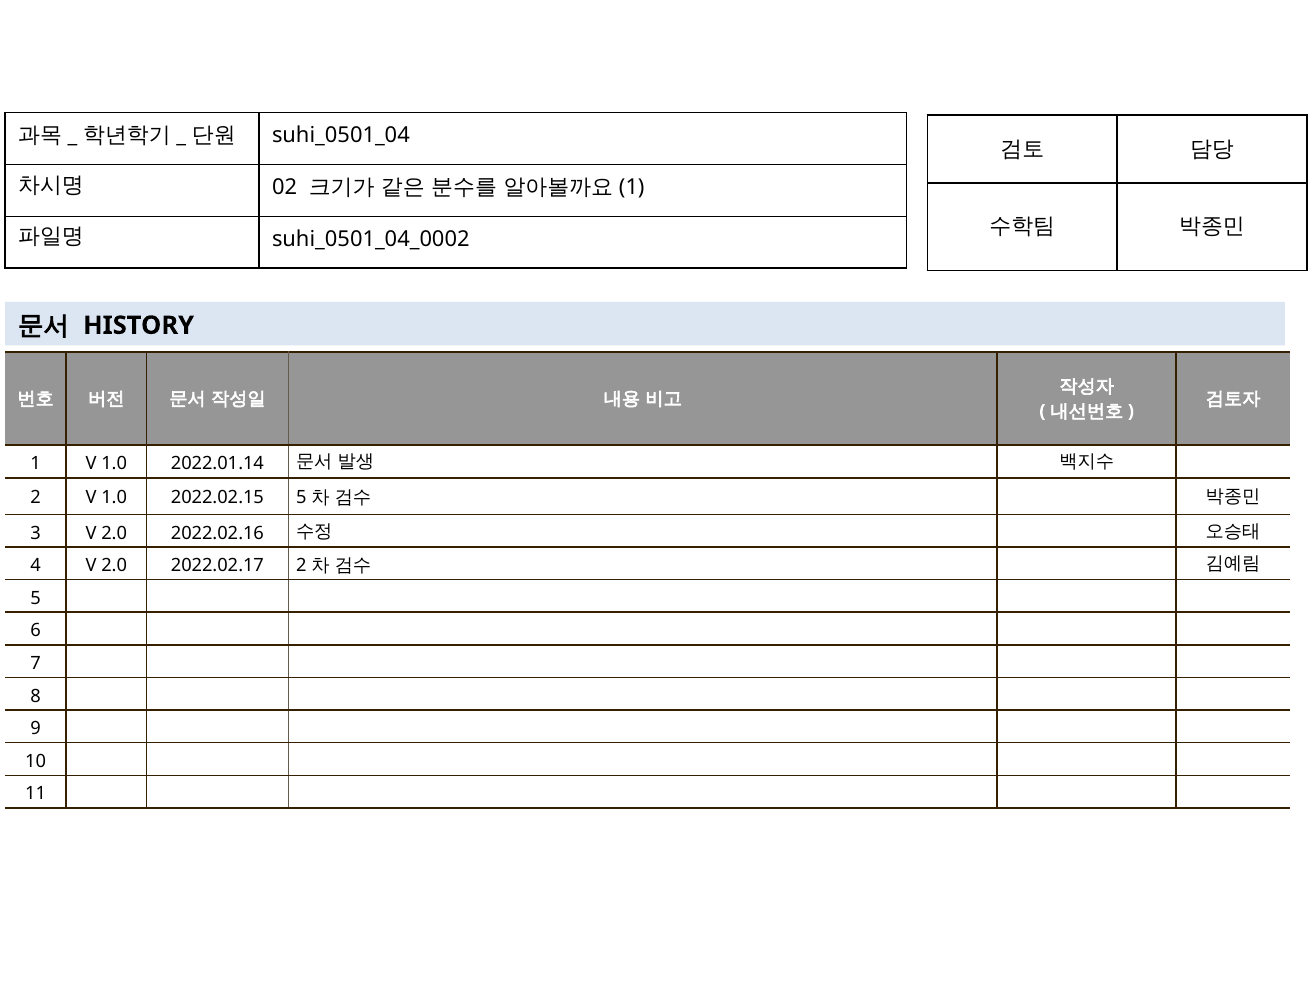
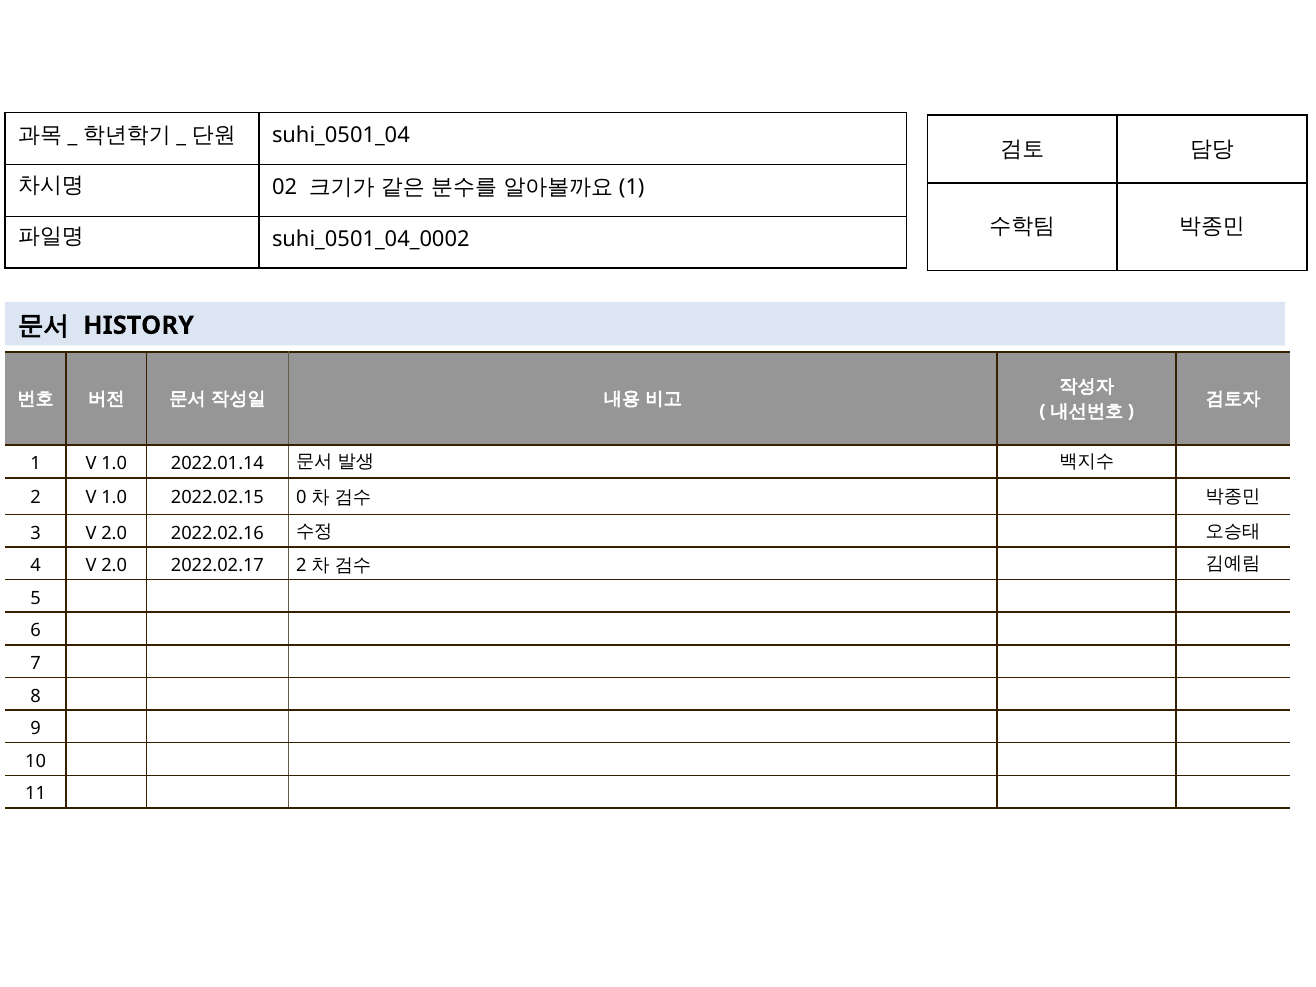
2022.02.15 5: 5 -> 0 (301, 497)
